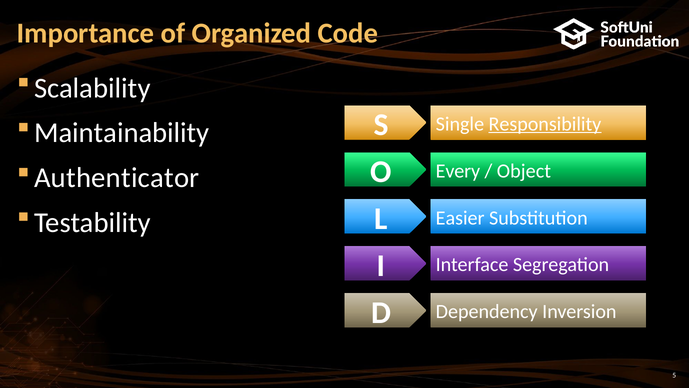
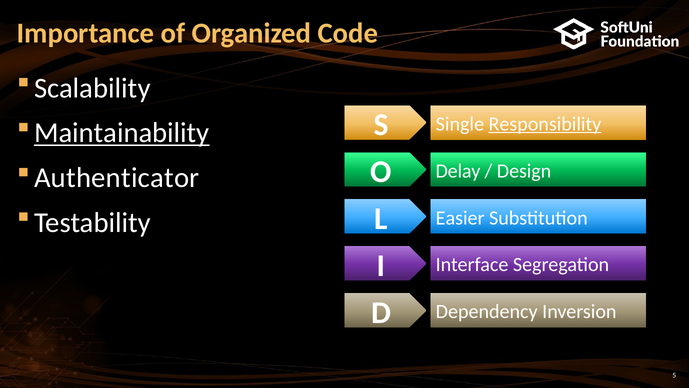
Maintainability underline: none -> present (122, 133)
Every: Every -> Delay (458, 171)
Object: Object -> Design (524, 171)
